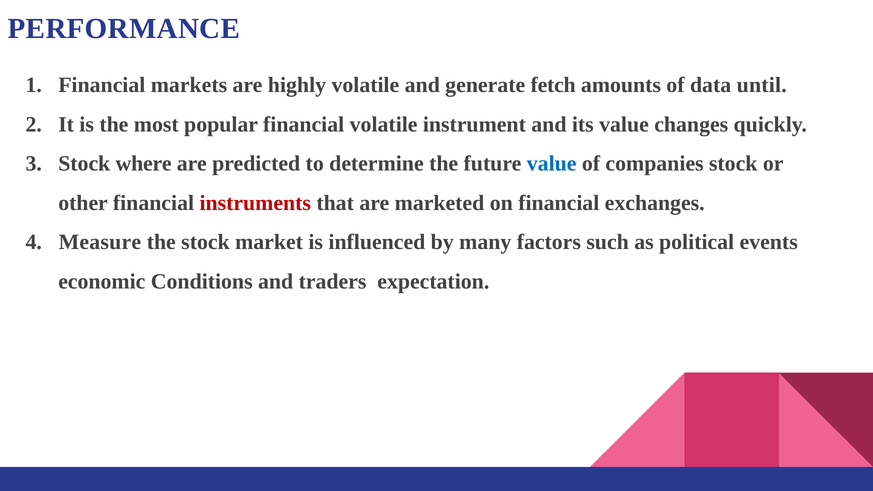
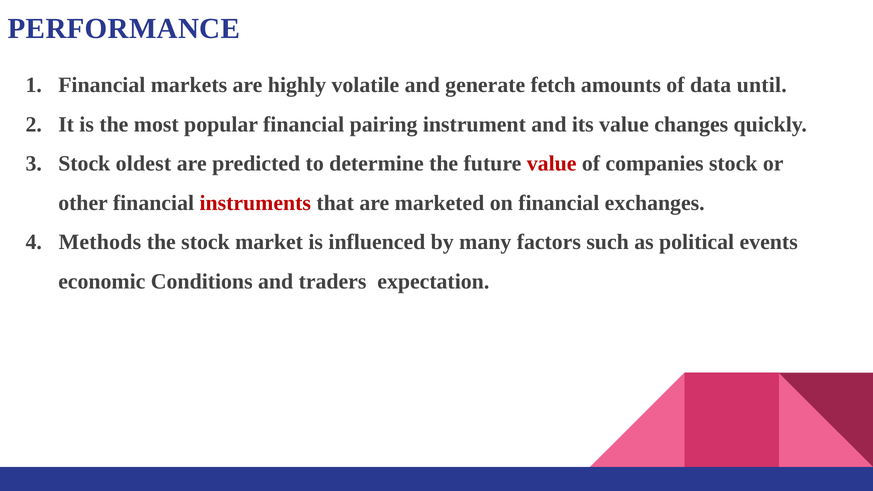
financial volatile: volatile -> pairing (384, 124)
where: where -> oldest (143, 164)
value colour: blue -> red (552, 164)
Measure: Measure -> Methods (100, 242)
